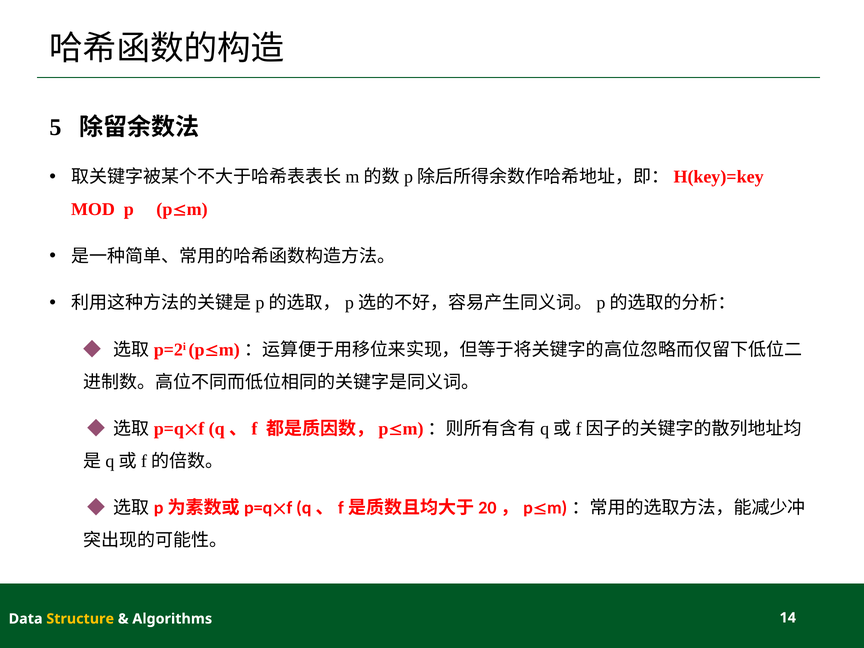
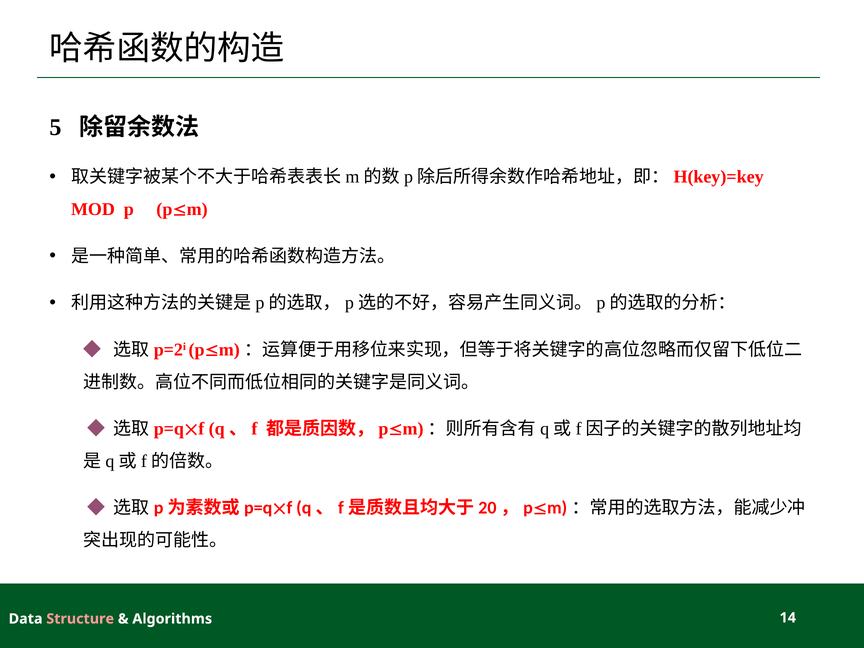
Structure colour: yellow -> pink (80, 619)
